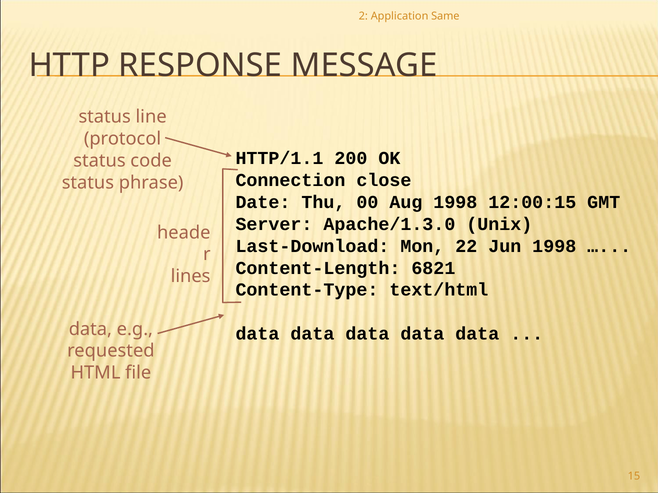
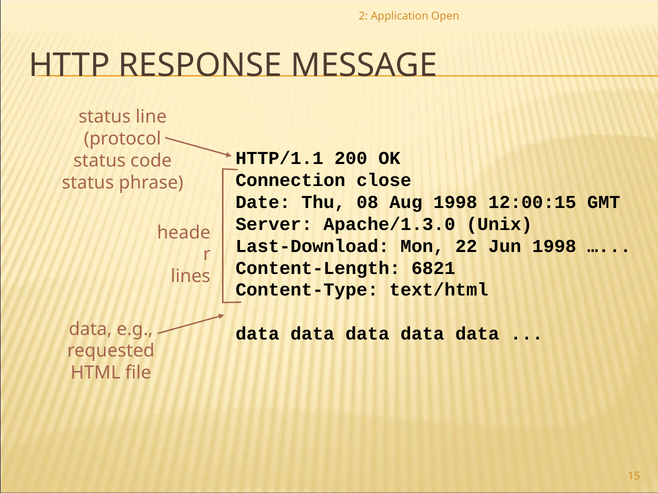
Same: Same -> Open (445, 16)
00: 00 -> 08 (367, 202)
